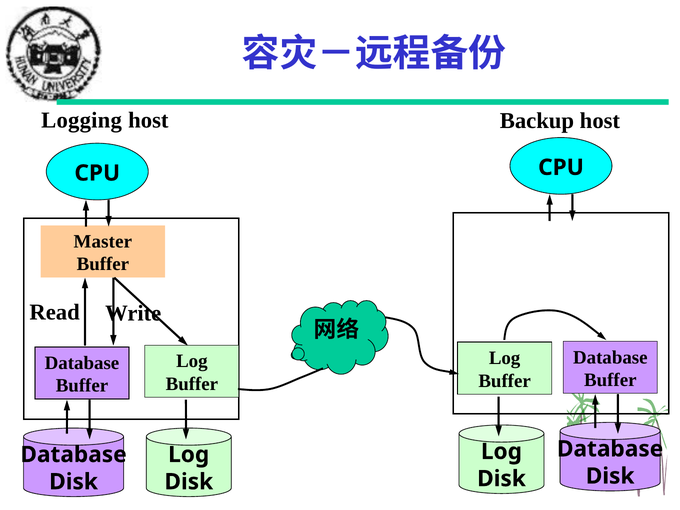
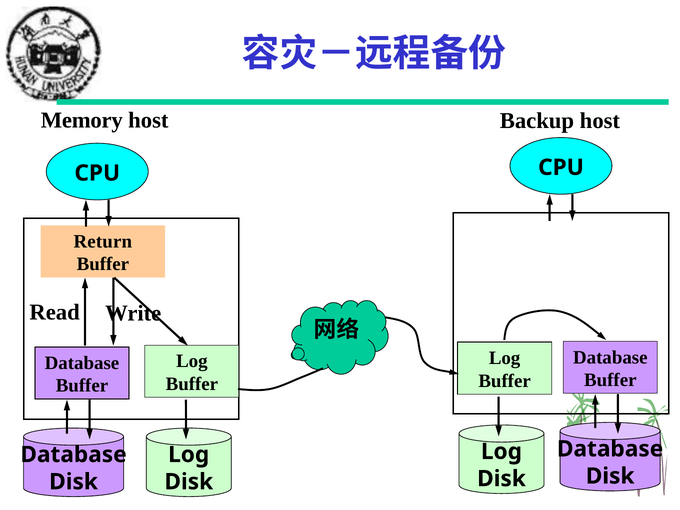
Logging: Logging -> Memory (82, 121)
Master: Master -> Return (103, 241)
